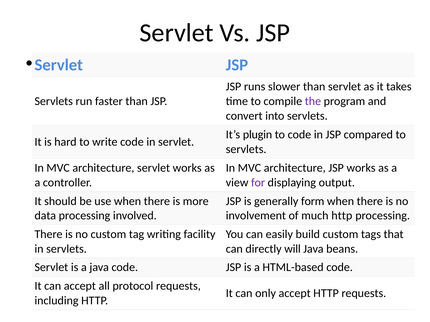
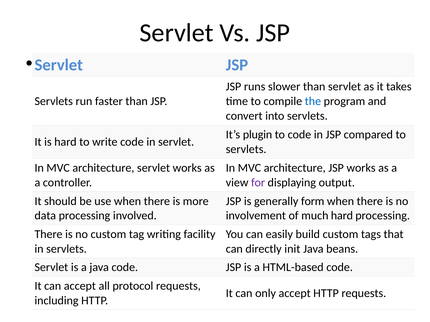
the colour: purple -> blue (313, 101)
much http: http -> hard (342, 216)
will: will -> init (292, 249)
